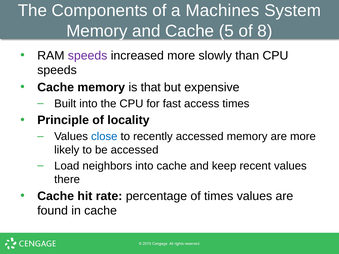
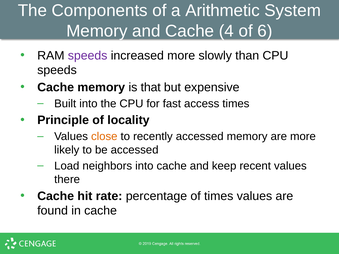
Machines: Machines -> Arithmetic (223, 11)
5: 5 -> 4 (226, 31)
8: 8 -> 6 (265, 31)
close colour: blue -> orange (104, 137)
